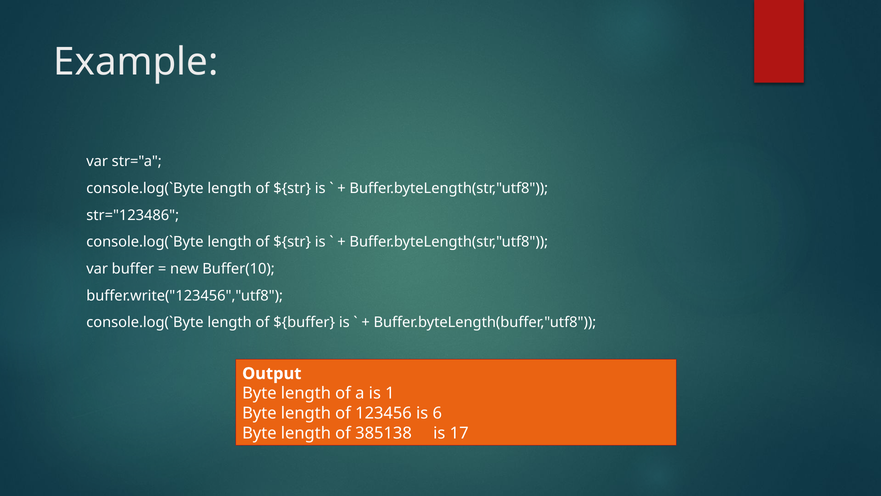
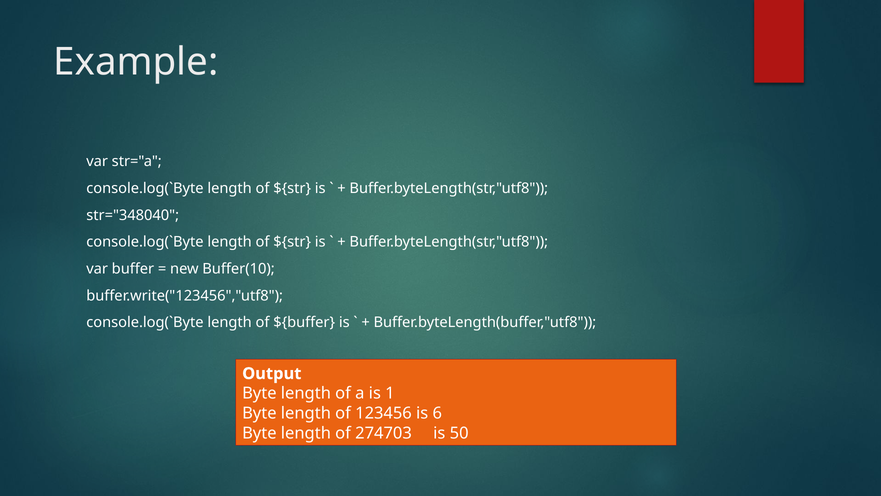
str="123486: str="123486 -> str="348040 (133, 215)
385138: 385138 -> 274703 (384, 433)
17: 17 -> 50 (459, 433)
